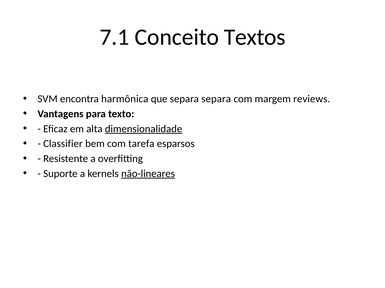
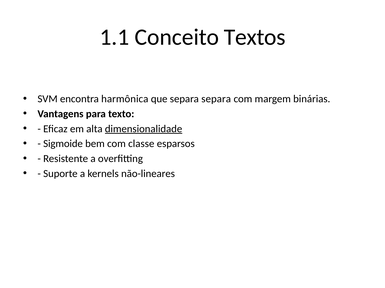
7.1: 7.1 -> 1.1 (114, 37)
reviews: reviews -> binárias (312, 99)
Classifier: Classifier -> Sigmoide (63, 144)
tarefa: tarefa -> classe (141, 144)
não-lineares underline: present -> none (148, 174)
